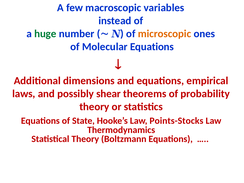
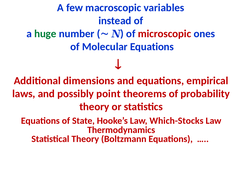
microscopic colour: orange -> red (165, 34)
shear: shear -> point (108, 94)
Points-Stocks: Points-Stocks -> Which-Stocks (176, 121)
